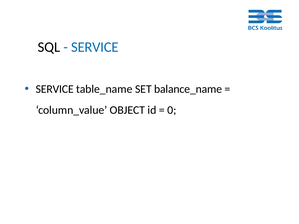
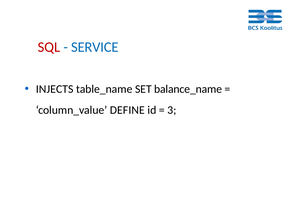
SQL colour: black -> red (49, 47)
SERVICE: SERVICE -> INJECTS (55, 89)
OBJECT: OBJECT -> DEFINE (127, 110)
0: 0 -> 3 (172, 110)
